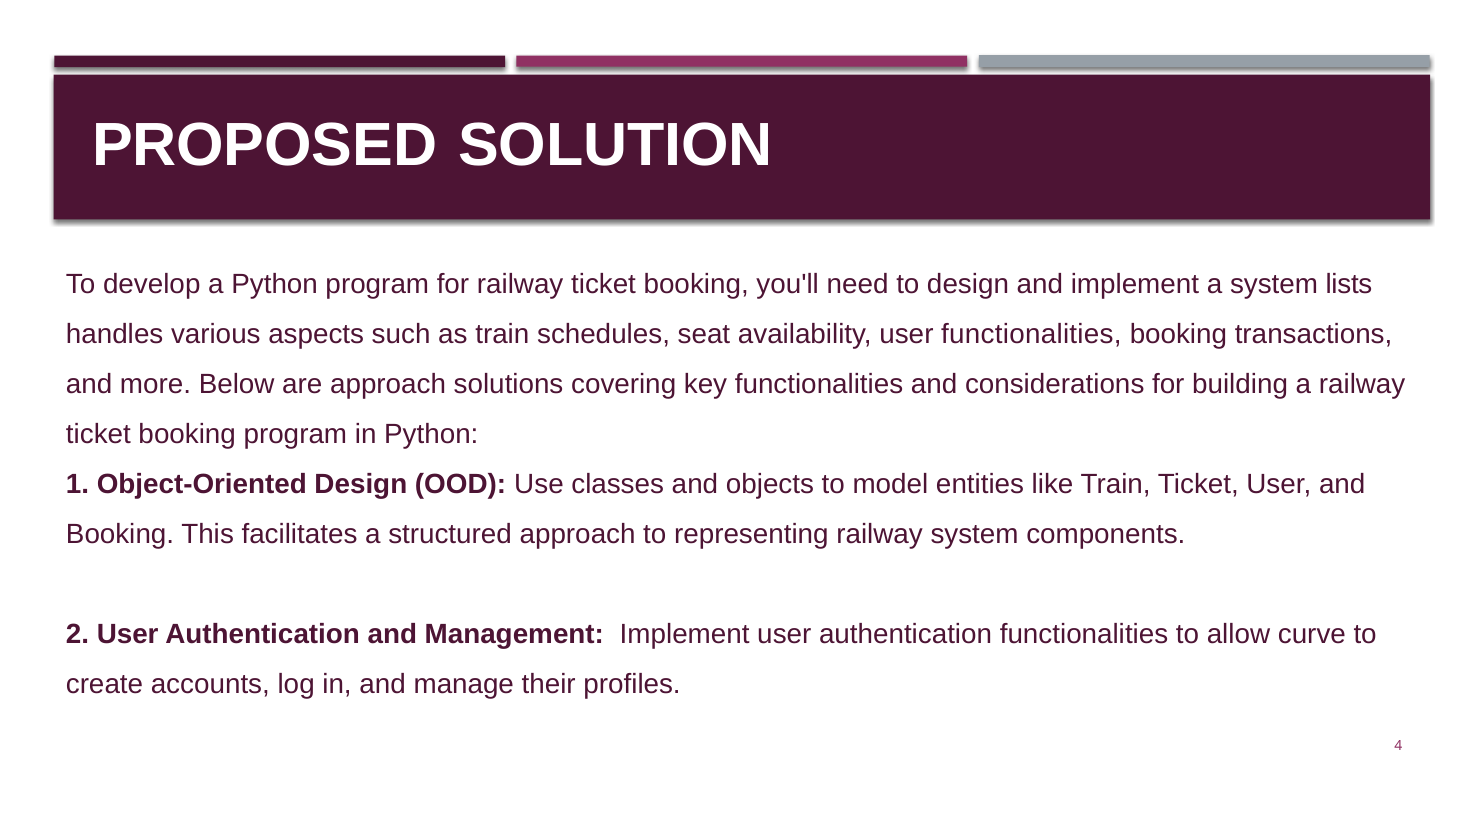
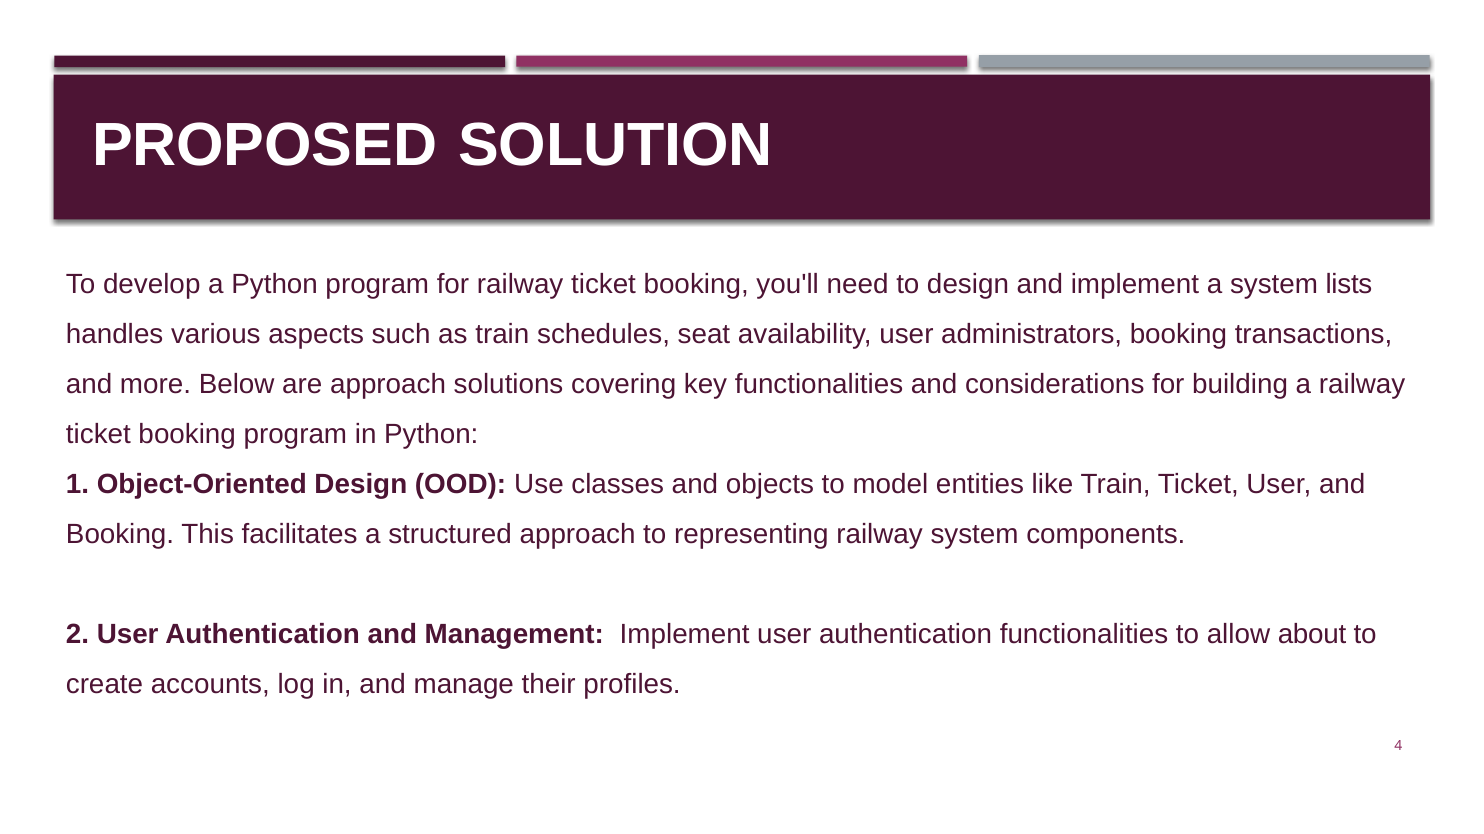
user functionalities: functionalities -> administrators (1032, 334)
curve: curve -> about (1312, 635)
